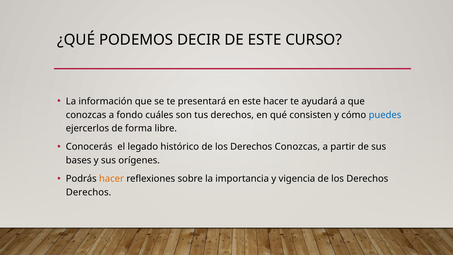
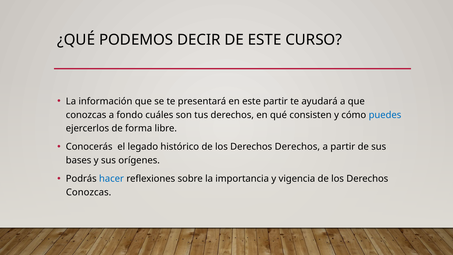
este hacer: hacer -> partir (276, 101)
Derechos Conozcas: Conozcas -> Derechos (297, 147)
hacer colour: orange -> blue (111, 179)
Derechos: Derechos -> Conozcas (89, 192)
